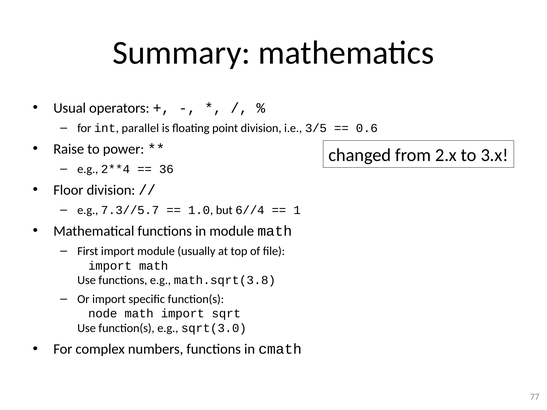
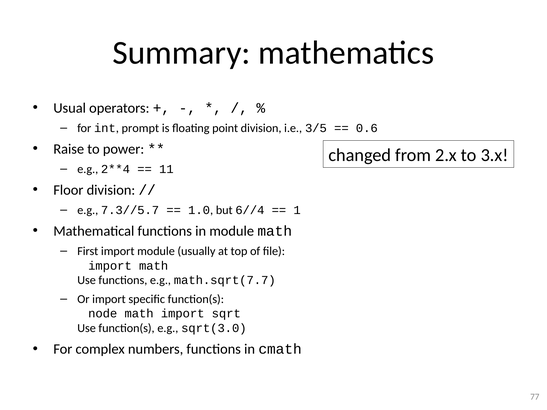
parallel: parallel -> prompt (140, 128)
36: 36 -> 11 (166, 169)
math.sqrt(3.8: math.sqrt(3.8 -> math.sqrt(7.7 (225, 280)
